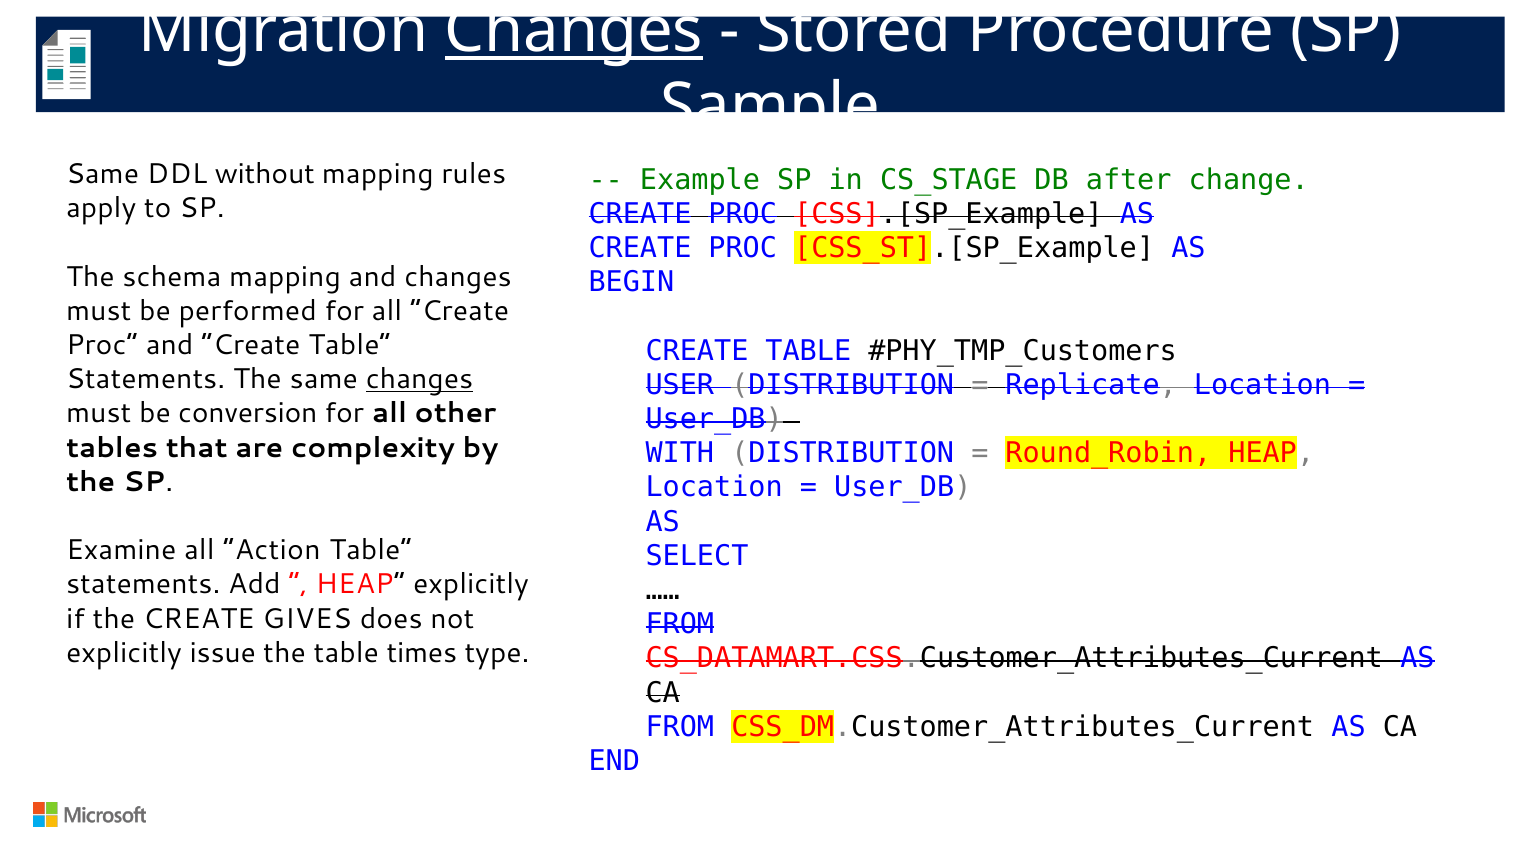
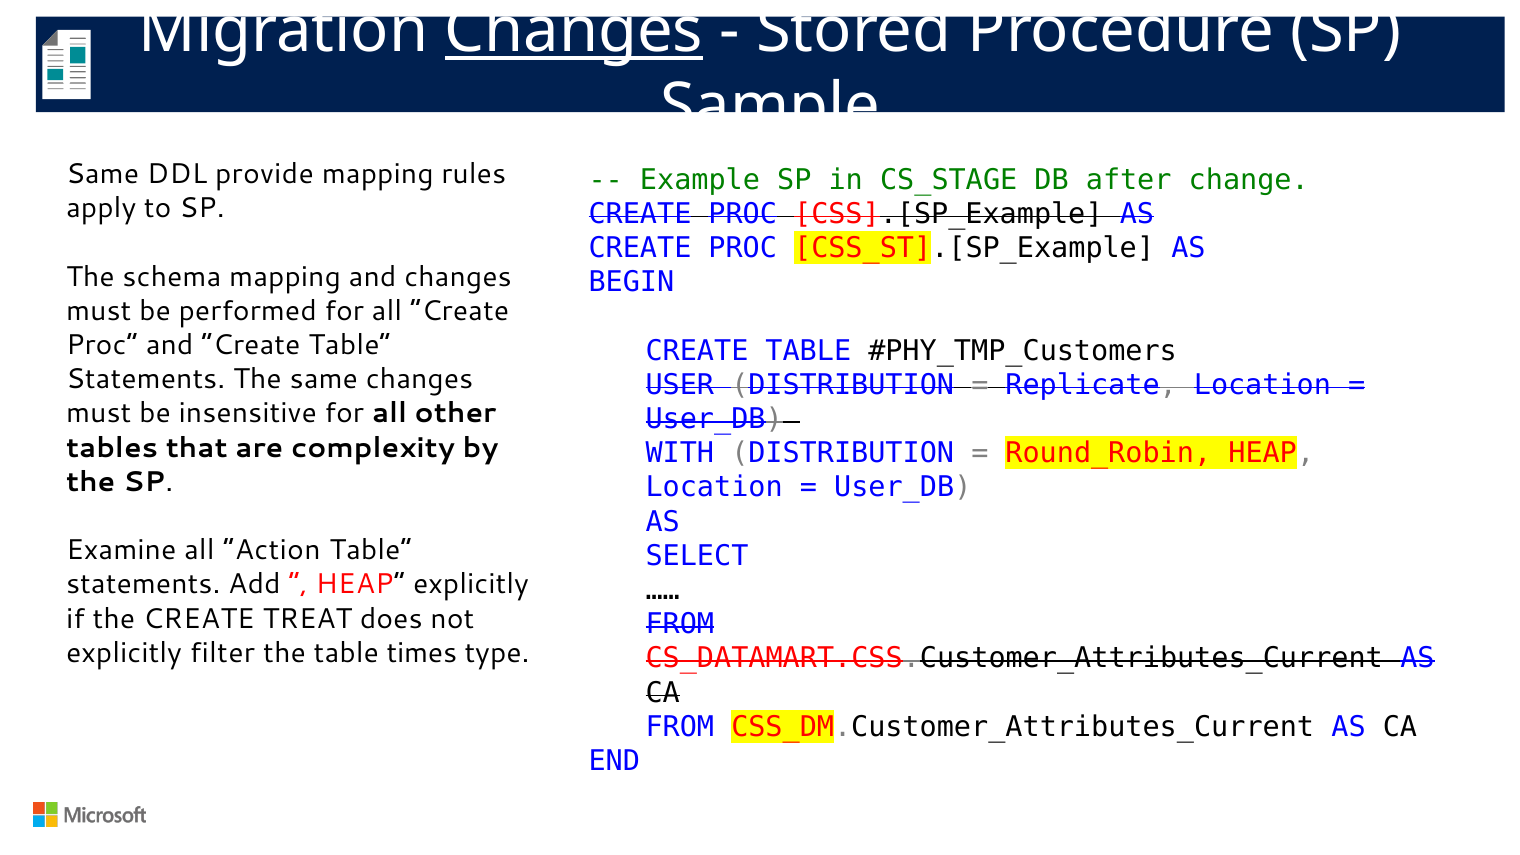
without: without -> provide (264, 174)
changes underline: present -> none (420, 379)
conversion: conversion -> insensitive (248, 414)
GIVES: GIVES -> TREAT (307, 619)
issue: issue -> filter (222, 653)
